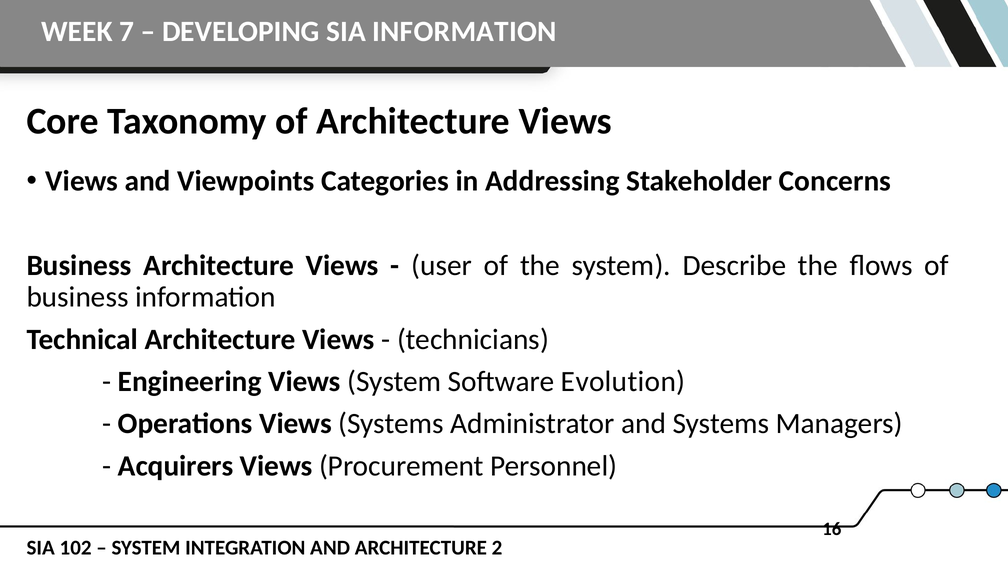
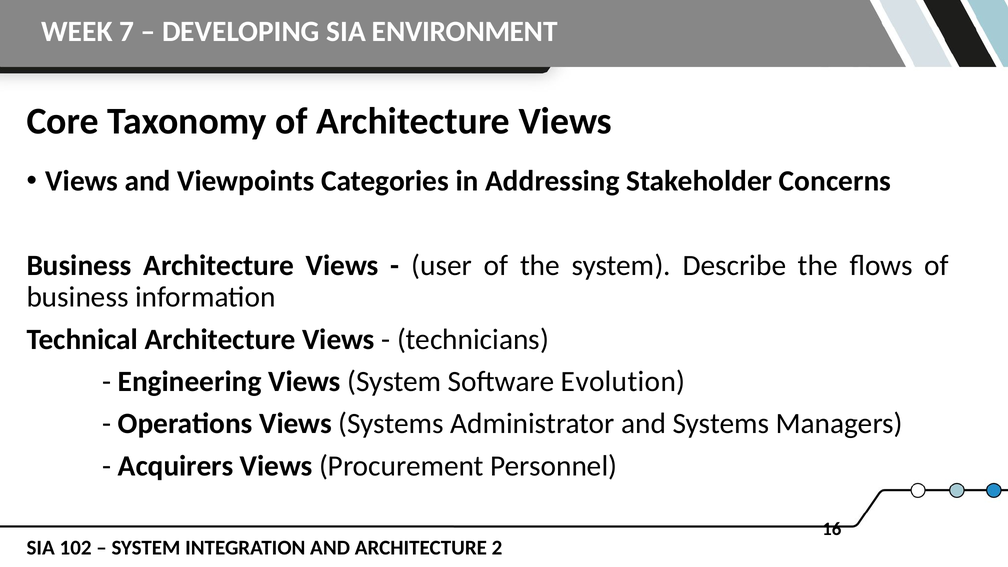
INFORMATION: INFORMATION -> ENVIRONMENT (465, 32)
